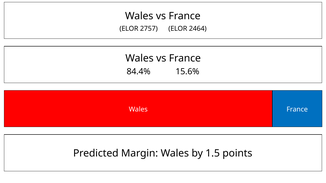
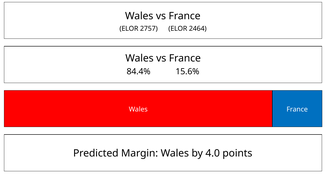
1.5: 1.5 -> 4.0 (213, 154)
